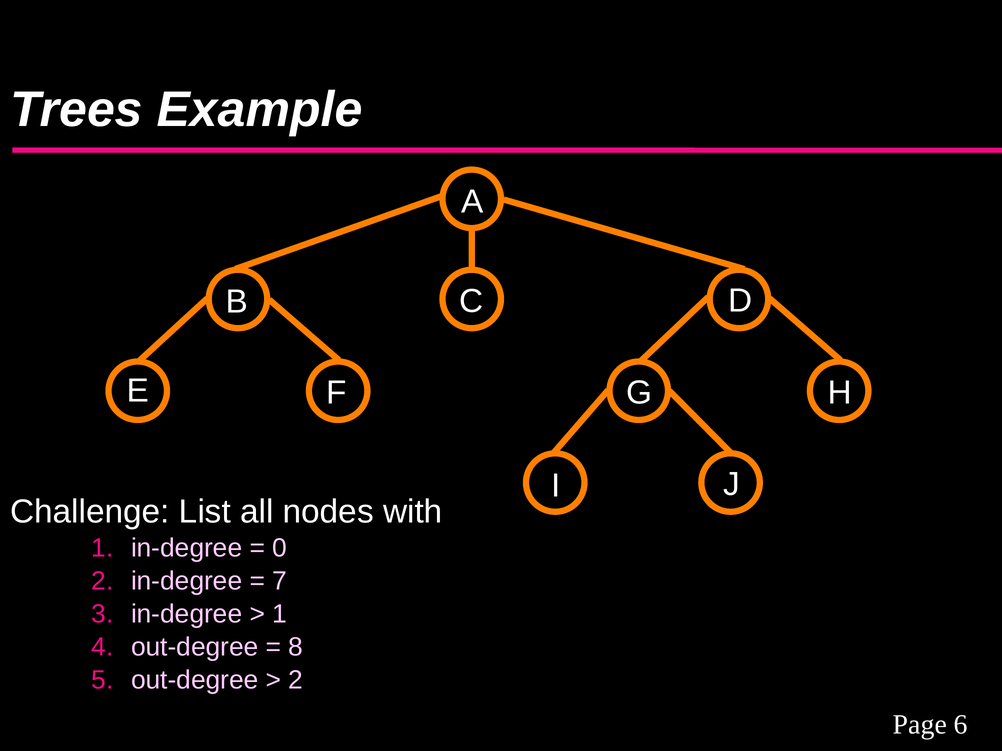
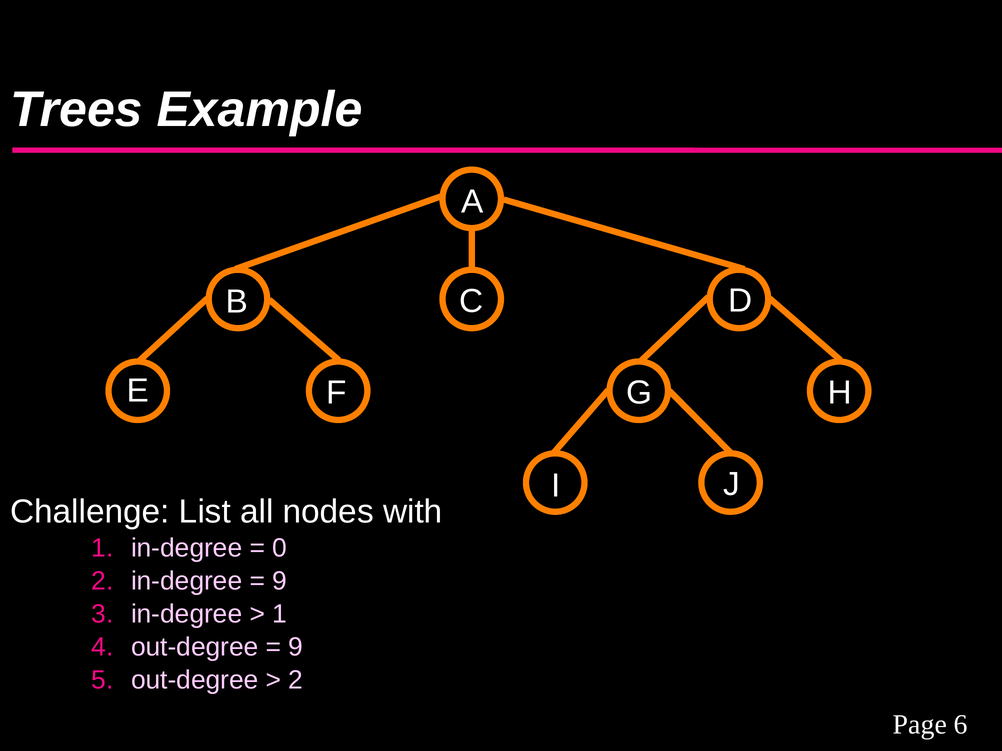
7: 7 -> 9 (280, 582)
8: 8 -> 9 (296, 648)
